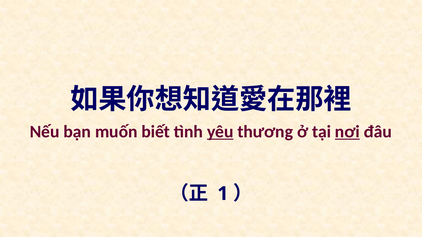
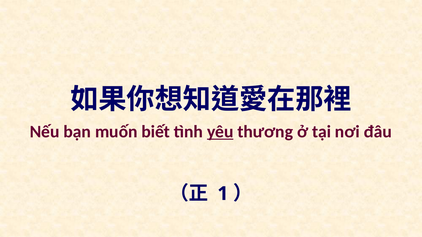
nơi underline: present -> none (347, 132)
